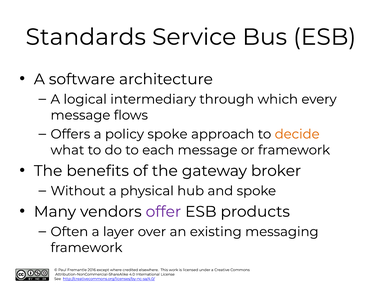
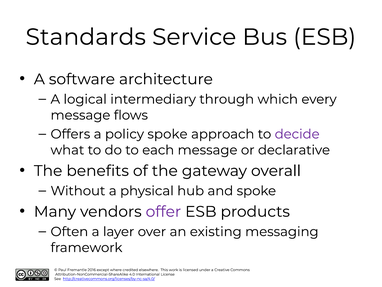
decide colour: orange -> purple (297, 134)
or framework: framework -> declarative (294, 150)
broker: broker -> overall (276, 171)
